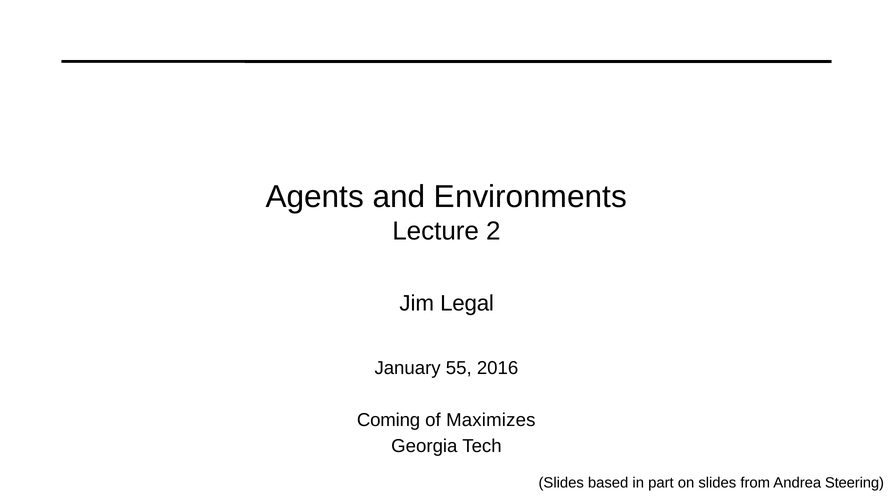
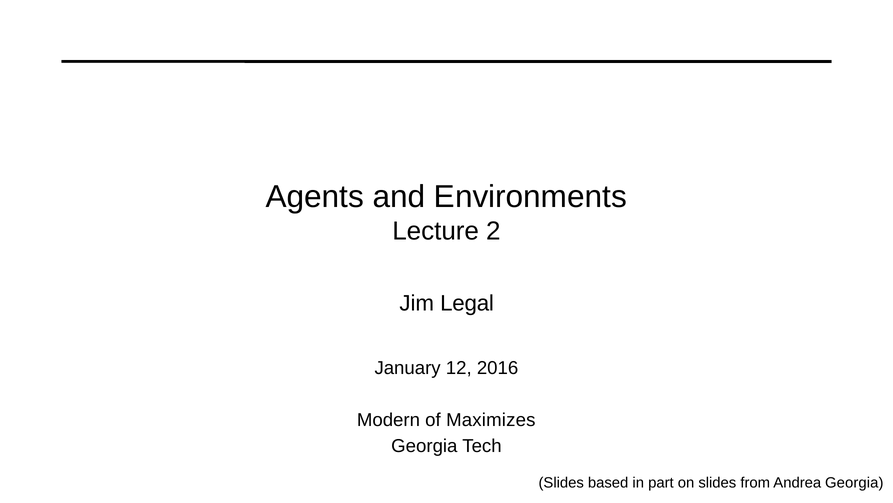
55: 55 -> 12 (459, 367)
Coming: Coming -> Modern (388, 420)
Andrea Steering: Steering -> Georgia (854, 482)
